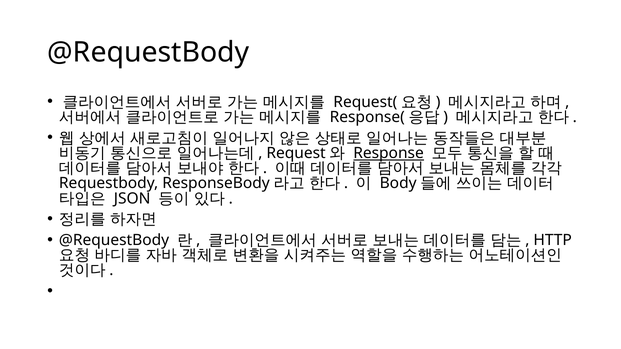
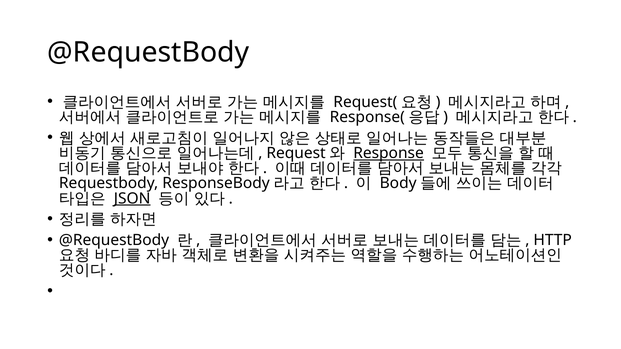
JSON underline: none -> present (132, 199)
